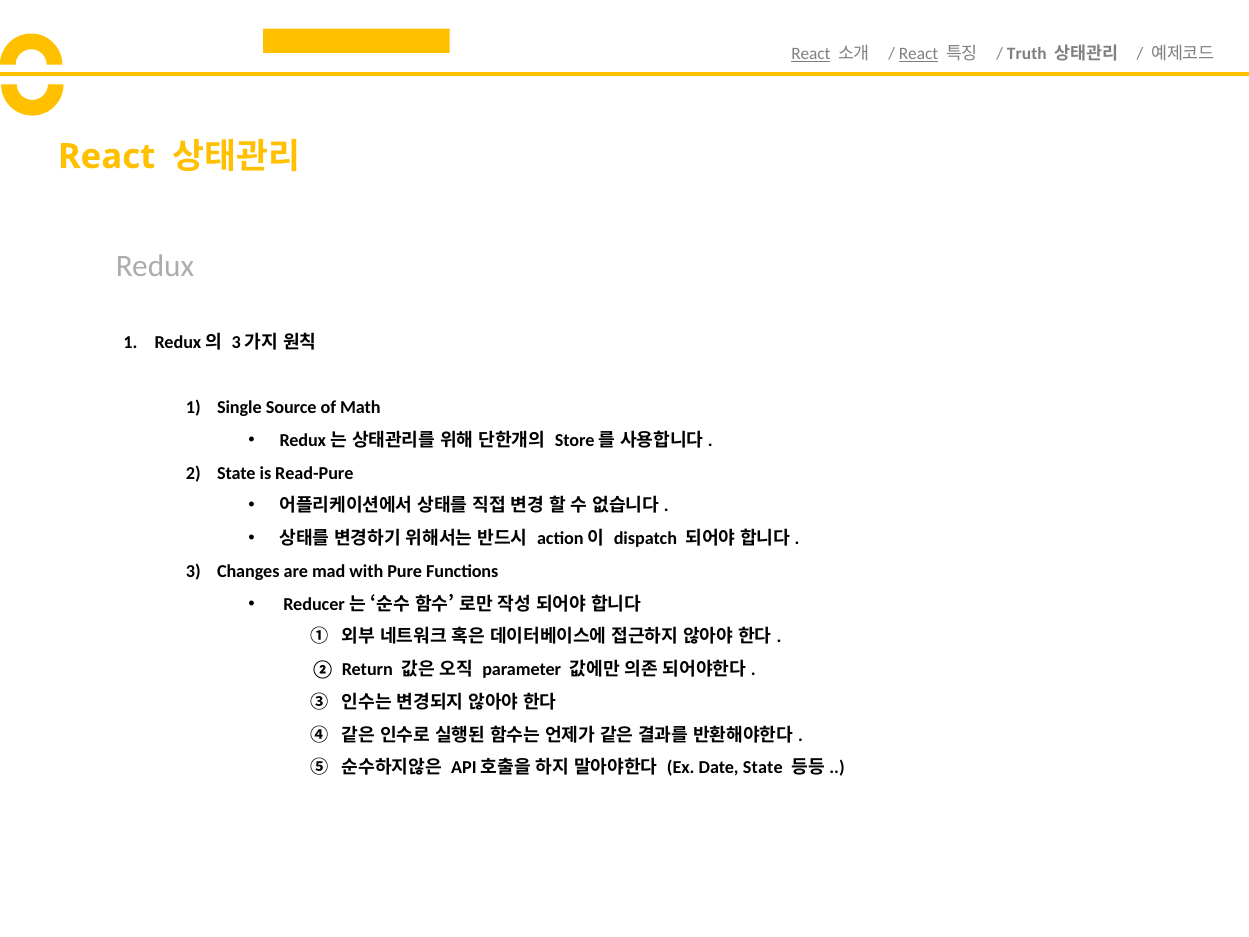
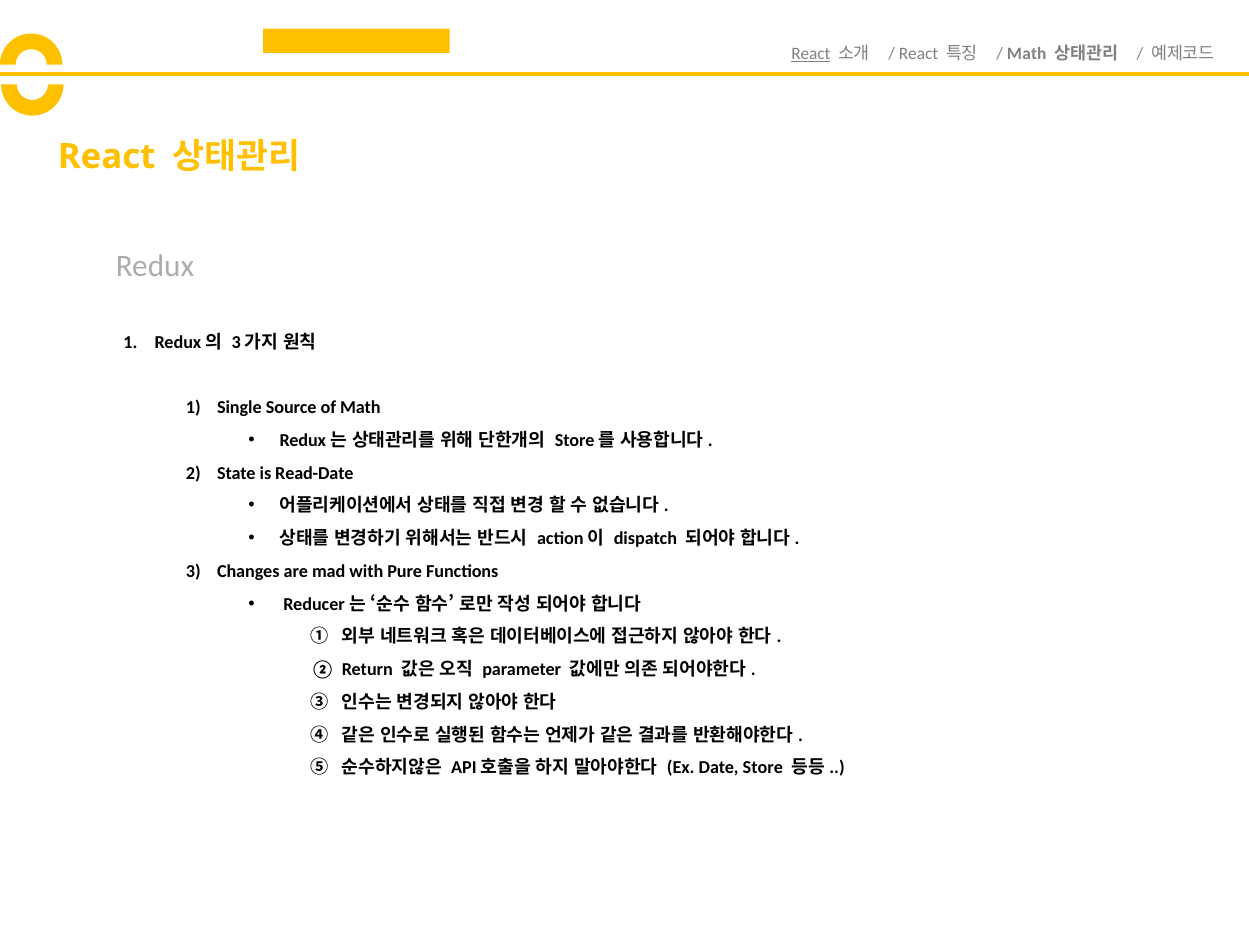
React underline: present -> none (918, 54)
Truth: Truth -> Math (1027, 54)
Read-Pure: Read-Pure -> Read-Date (314, 473)
Date State: State -> Store (763, 768)
